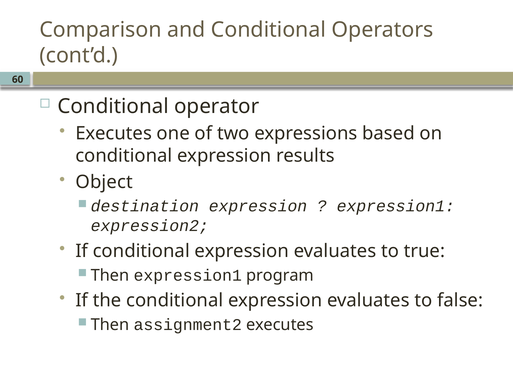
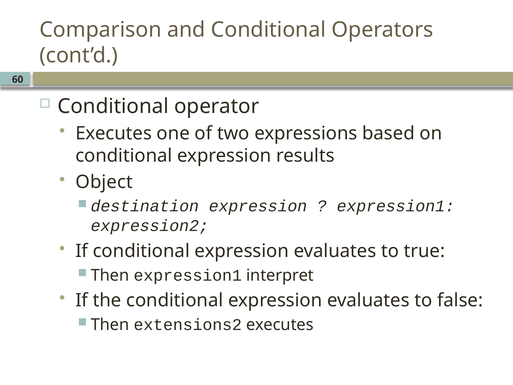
program: program -> interpret (280, 275)
assignment2: assignment2 -> extensions2 (188, 324)
